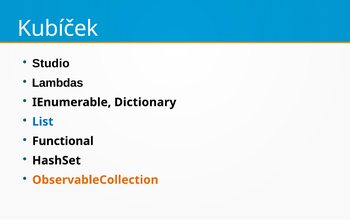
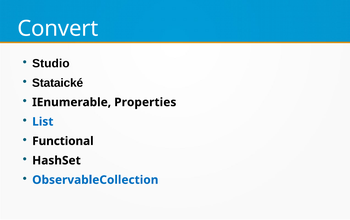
Kubíček: Kubíček -> Convert (58, 29)
Lambdas: Lambdas -> Stataické (58, 83)
Dictionary: Dictionary -> Properties (145, 103)
ObservableCollection colour: orange -> blue (95, 180)
